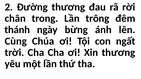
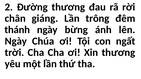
trong: trong -> giáng (45, 18)
Cùng: Cùng -> Ngày (16, 41)
